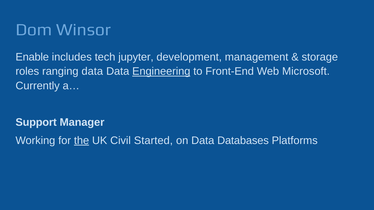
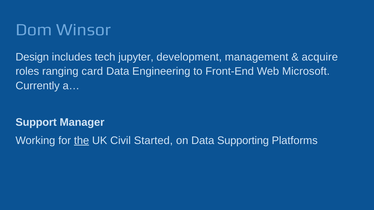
Enable: Enable -> Design (32, 57)
storage: storage -> acquire (320, 57)
ranging data: data -> card (92, 71)
Engineering underline: present -> none (161, 71)
Databases: Databases -> Supporting (243, 141)
